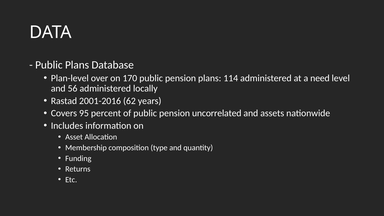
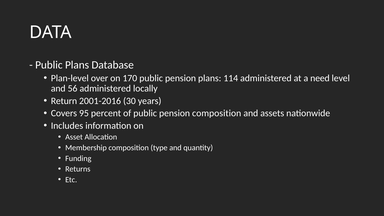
Rastad: Rastad -> Return (64, 101)
62: 62 -> 30 (129, 101)
pension uncorrelated: uncorrelated -> composition (217, 113)
